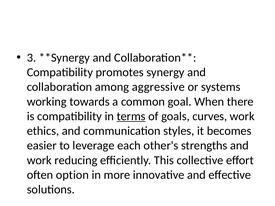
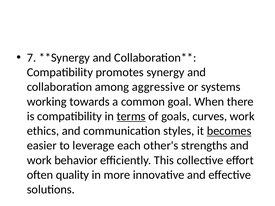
3: 3 -> 7 (31, 58)
becomes underline: none -> present (229, 131)
reducing: reducing -> behavior (76, 160)
option: option -> quality (73, 175)
